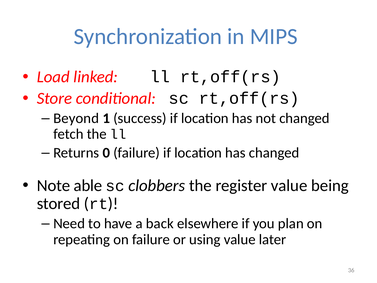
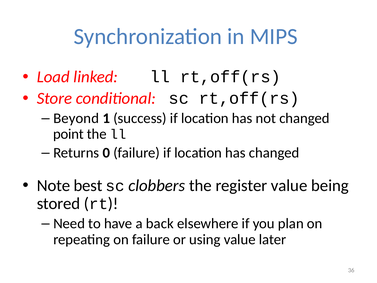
fetch: fetch -> point (68, 134)
able: able -> best (88, 185)
